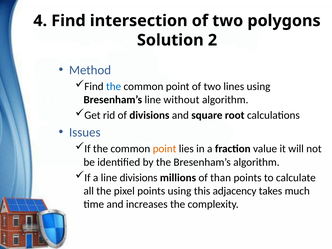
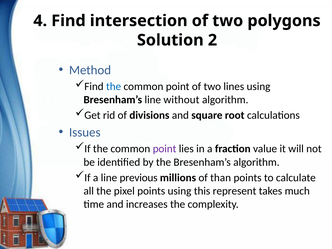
point colour: orange -> purple (165, 149)
line divisions: divisions -> previous (139, 178)
adjacency: adjacency -> represent (235, 191)
